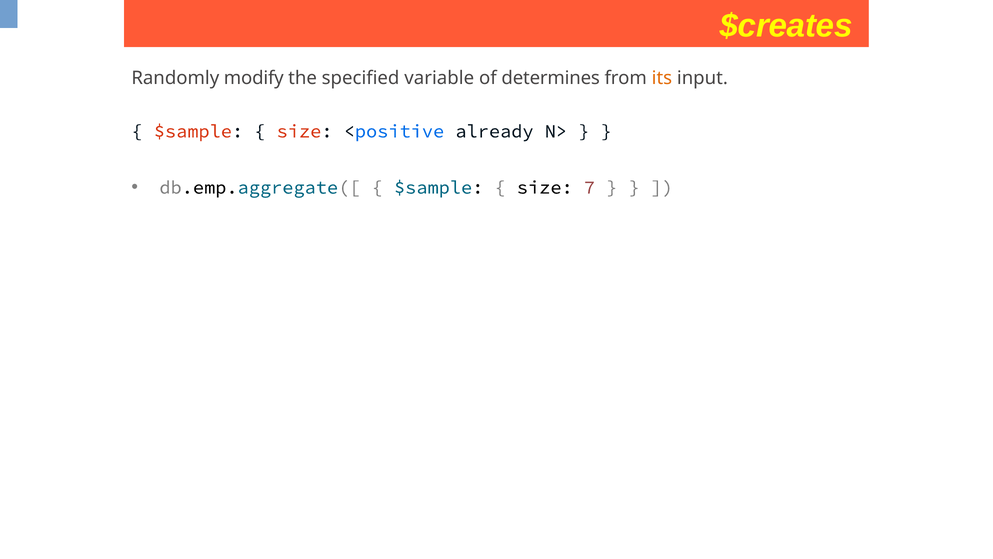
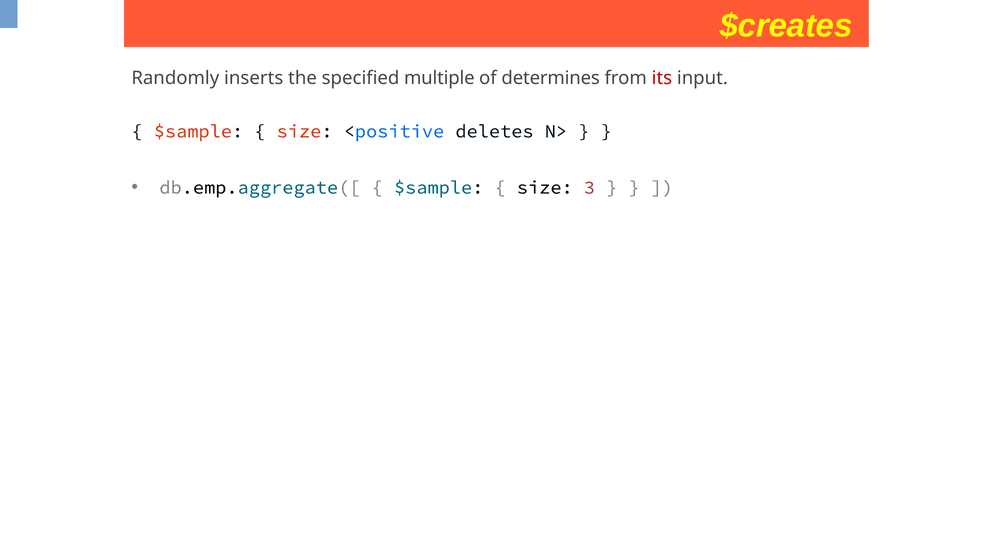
modify: modify -> inserts (254, 78)
variable: variable -> multiple (439, 78)
its colour: orange -> red (662, 78)
already: already -> deletes (495, 131)
7: 7 -> 3 (589, 187)
